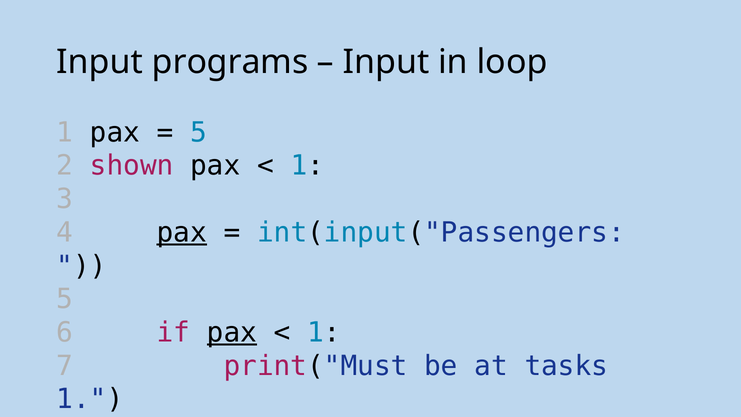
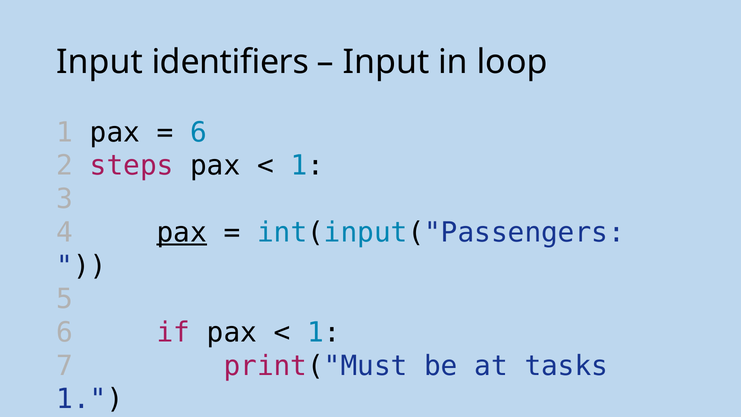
programs: programs -> identifiers (230, 62)
5: 5 -> 6 (199, 132)
shown: shown -> steps (132, 166)
pax underline: present -> none (232, 332)
